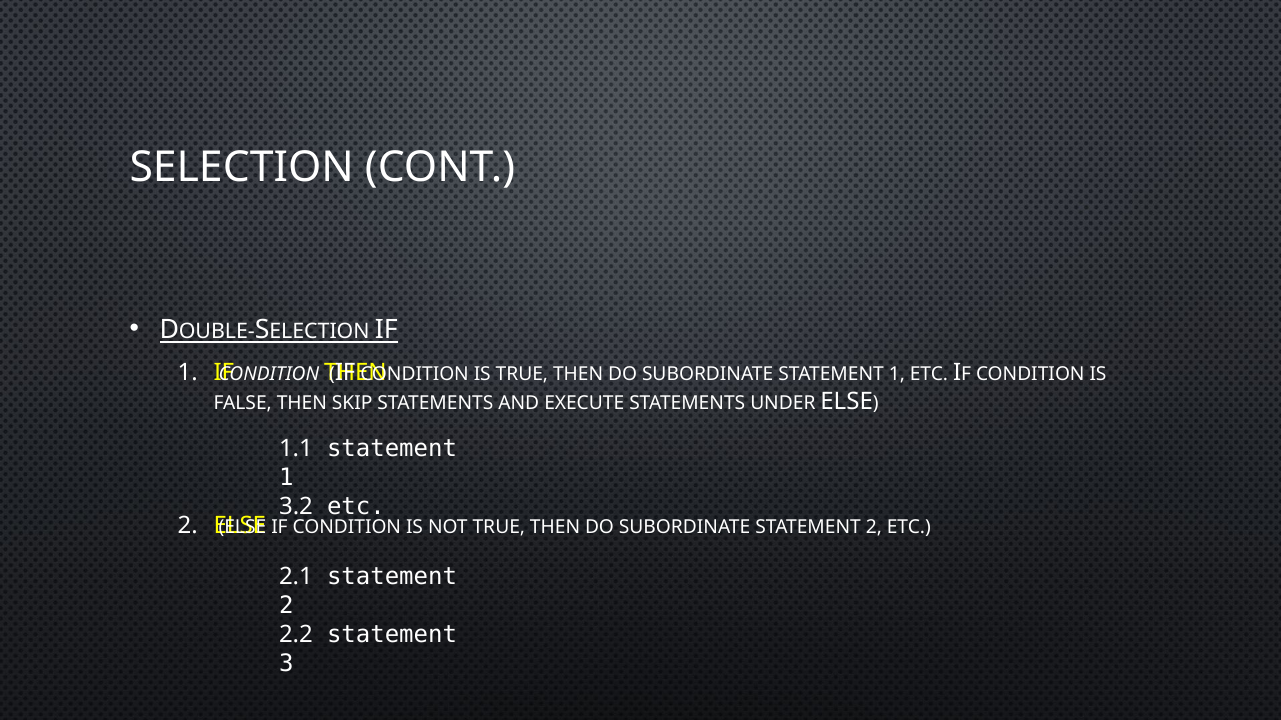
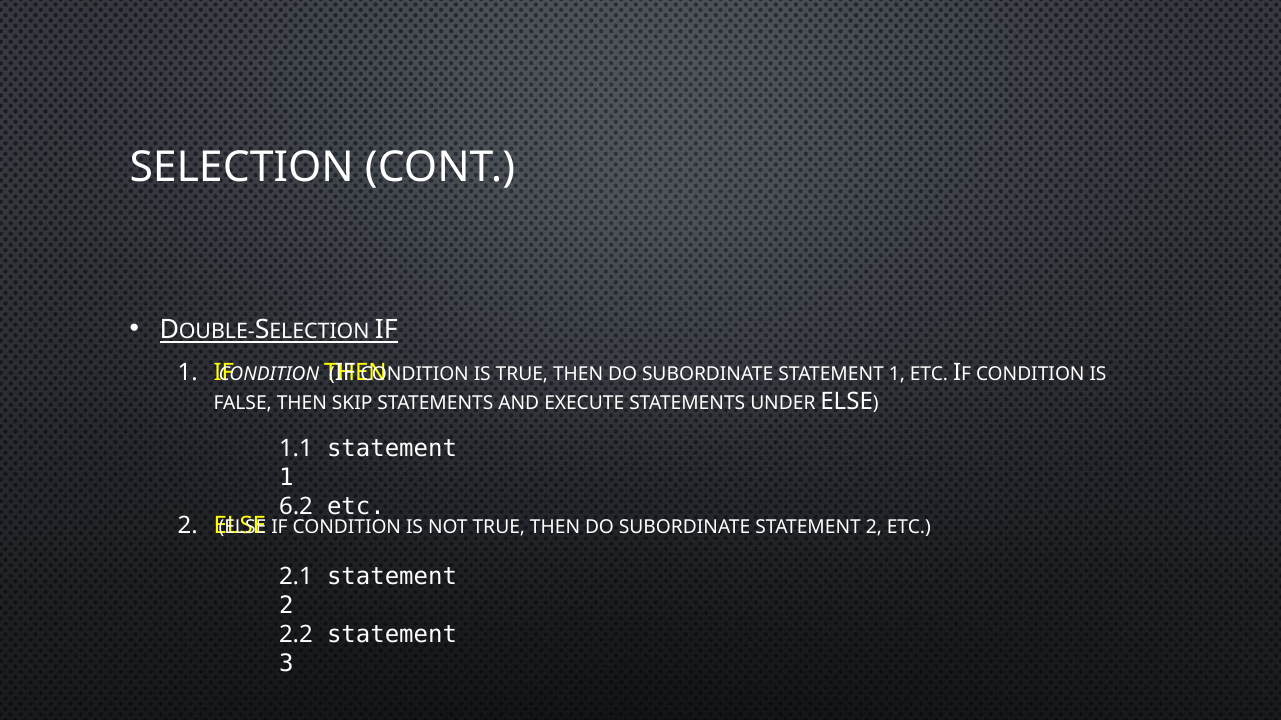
3.2: 3.2 -> 6.2 (296, 507)
